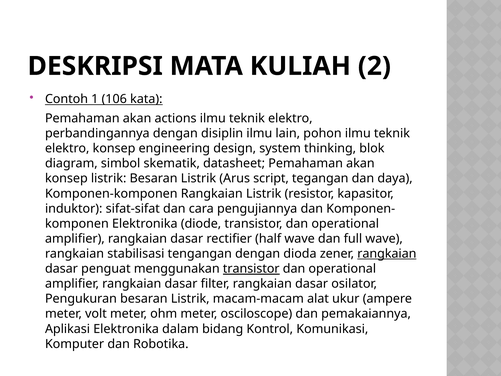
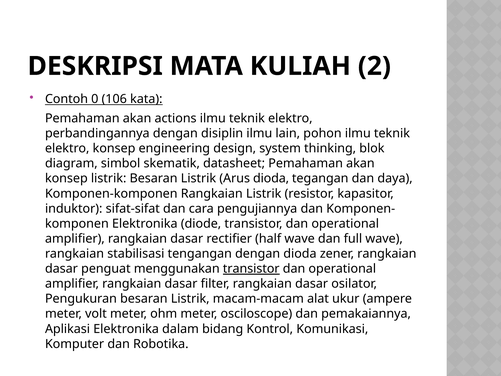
1: 1 -> 0 (95, 99)
Arus script: script -> dioda (271, 178)
rangkaian underline: present -> none (387, 254)
